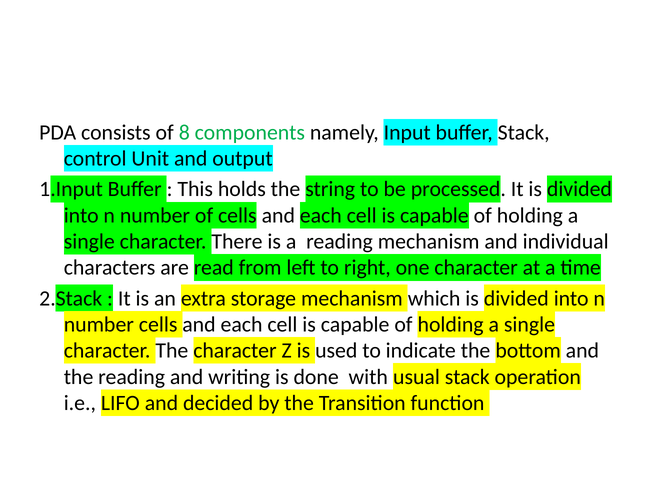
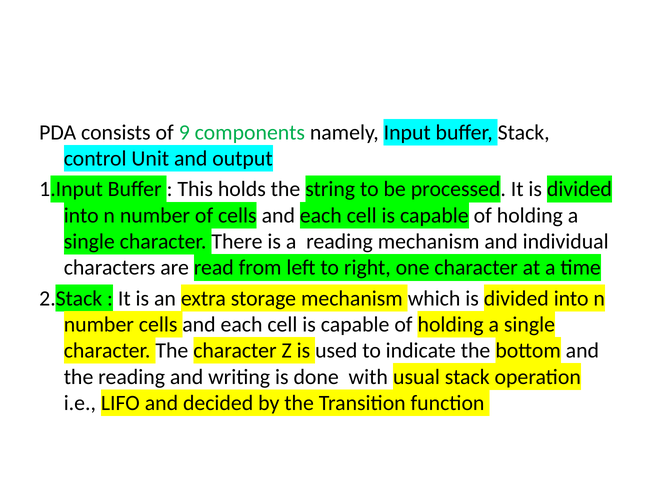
8: 8 -> 9 (184, 132)
